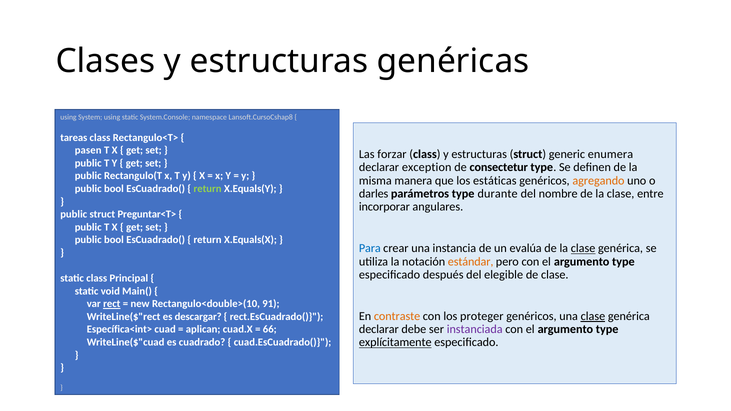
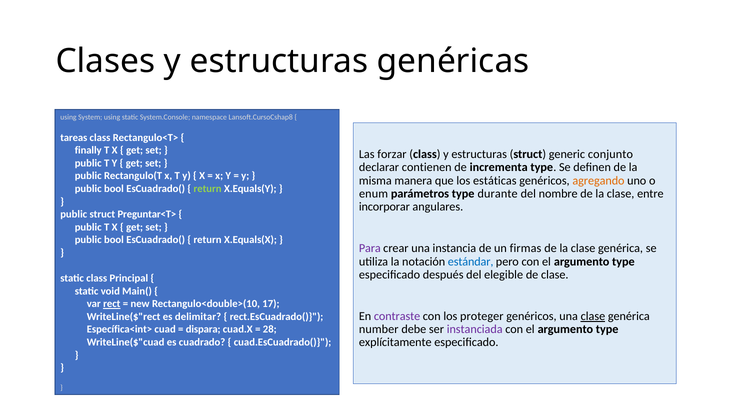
pasen: pasen -> finally (88, 150)
enumera: enumera -> conjunto (610, 154)
exception: exception -> contienen (427, 168)
consectetur: consectetur -> incrementa (499, 168)
darles: darles -> enum (374, 194)
Para colour: blue -> purple (370, 249)
evalúa: evalúa -> firmas (526, 249)
clase underline: present -> none (583, 249)
estándar colour: orange -> blue (471, 262)
91: 91 -> 17 (271, 304)
contraste colour: orange -> purple (397, 316)
descargar: descargar -> delimitar (198, 317)
declarar: declarar -> number (379, 329)
aplican: aplican -> dispara (203, 330)
66: 66 -> 28 (270, 330)
explícitamente underline: present -> none (395, 343)
